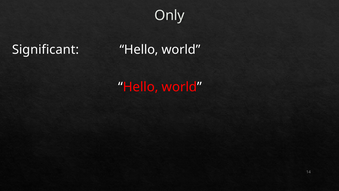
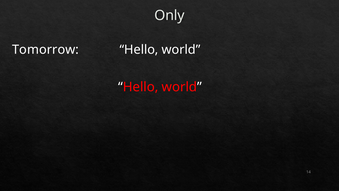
Significant: Significant -> Tomorrow (45, 50)
